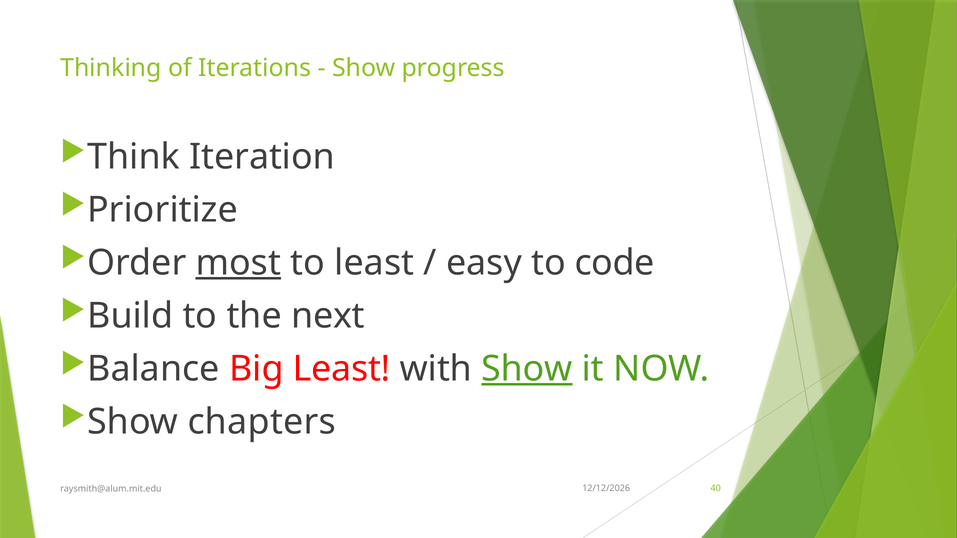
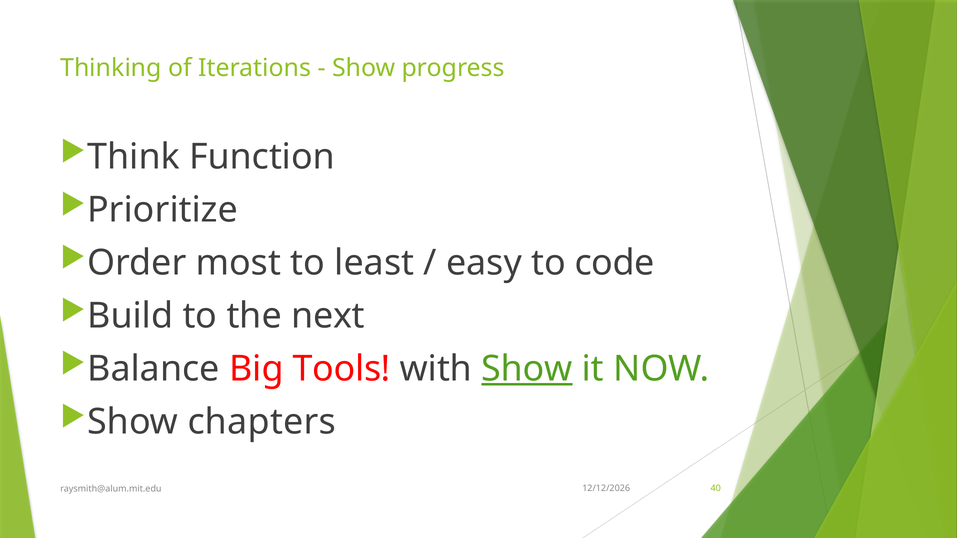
Iteration: Iteration -> Function (262, 157)
most underline: present -> none (238, 263)
Big Least: Least -> Tools (342, 369)
